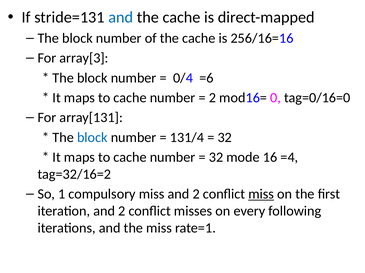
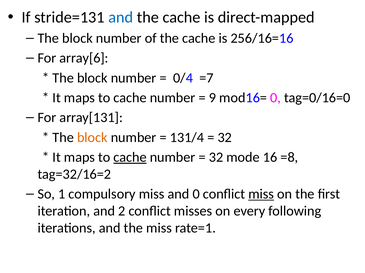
array[3: array[3 -> array[6 (84, 58)
=6: =6 -> =7 (207, 78)
2: 2 -> 9 (212, 98)
block colour: blue -> orange (92, 138)
cache underline: none -> present (130, 158)
=4: =4 -> =8 (289, 158)
miss and 2: 2 -> 0 (196, 195)
